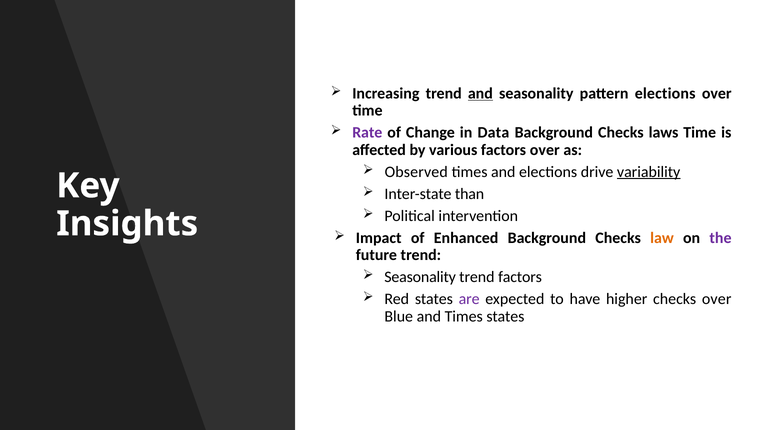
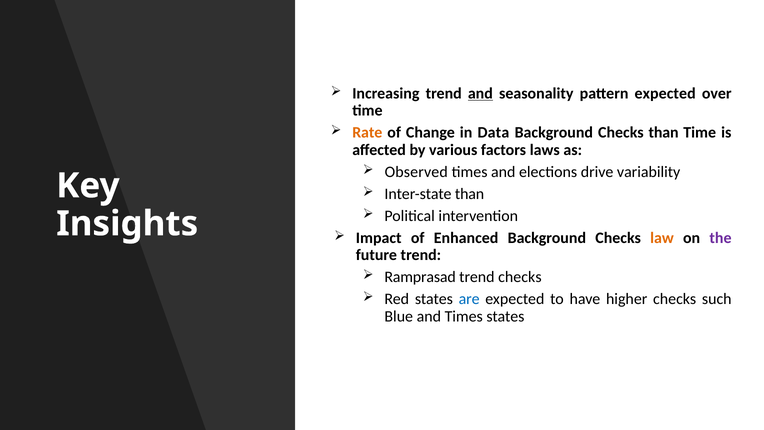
pattern elections: elections -> expected (665, 93)
Rate colour: purple -> orange (367, 133)
Checks laws: laws -> than (664, 133)
factors over: over -> laws (545, 150)
variability underline: present -> none (649, 172)
Seasonality: Seasonality -> Ramprasad (420, 277)
trend factors: factors -> checks (520, 277)
are colour: purple -> blue (469, 299)
checks over: over -> such (717, 299)
